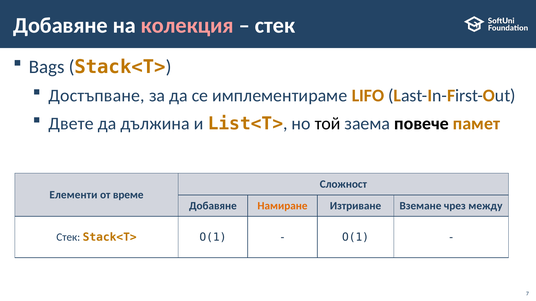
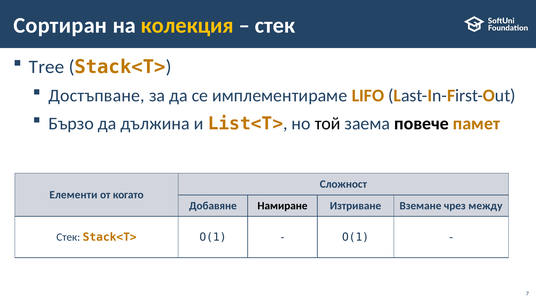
Добавяне: Добавяне -> Сортиран (60, 25)
колекция colour: pink -> yellow (187, 25)
Bags: Bags -> Tree (47, 67)
Двете: Двете -> Бързо (71, 124)
време: време -> когато (128, 195)
Намиране colour: orange -> black (282, 206)
